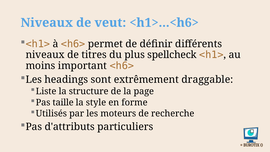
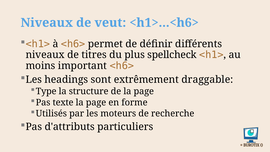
Liste: Liste -> Type (46, 91)
taille: taille -> texte (63, 102)
style: style -> page (96, 102)
